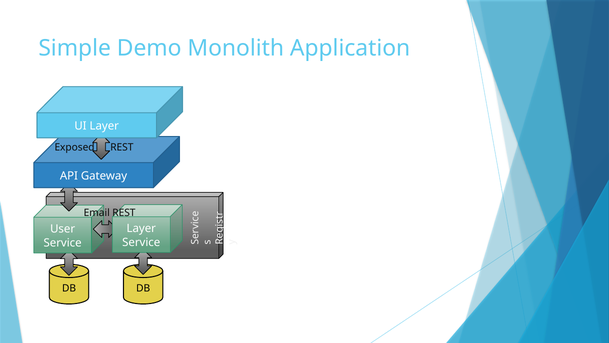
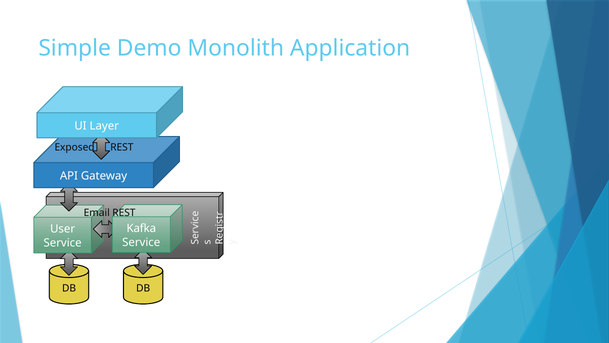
Layer: Layer -> Kafka (141, 228)
